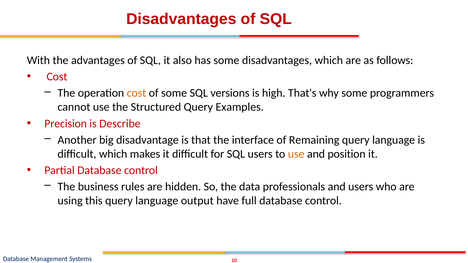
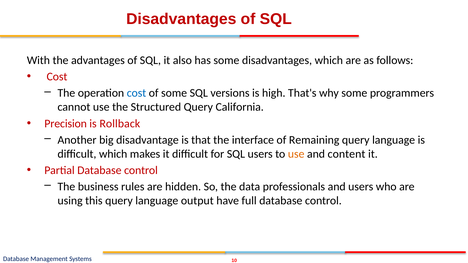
cost colour: orange -> blue (136, 93)
Examples: Examples -> California (240, 107)
Describe: Describe -> Rollback (120, 124)
position: position -> content (346, 154)
